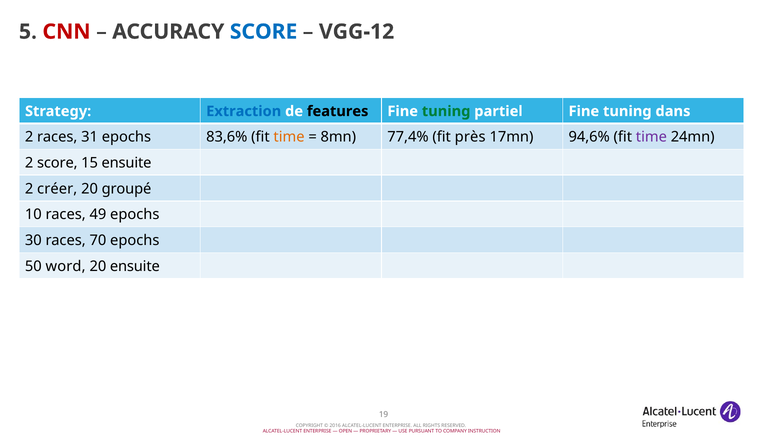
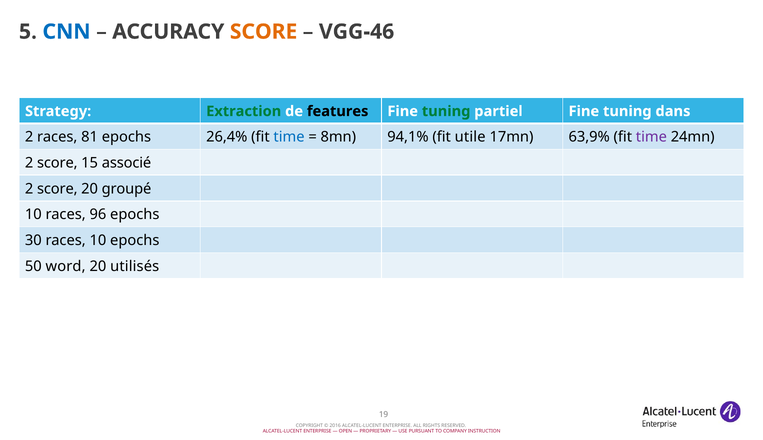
CNN colour: red -> blue (66, 32)
SCORE colour: blue -> orange (264, 32)
VGG-12: VGG-12 -> VGG-46 (357, 32)
Extraction colour: blue -> green (244, 111)
31: 31 -> 81 (90, 137)
83,6%: 83,6% -> 26,4% (227, 137)
time colour: orange -> blue (289, 137)
77,4%: 77,4% -> 94,1% (408, 137)
près: près -> utile (470, 137)
94,6%: 94,6% -> 63,9% (589, 137)
15 ensuite: ensuite -> associé (126, 163)
créer: créer -> score (57, 189)
49: 49 -> 96 (98, 215)
races 70: 70 -> 10 (98, 241)
20 ensuite: ensuite -> utilisés (135, 266)
